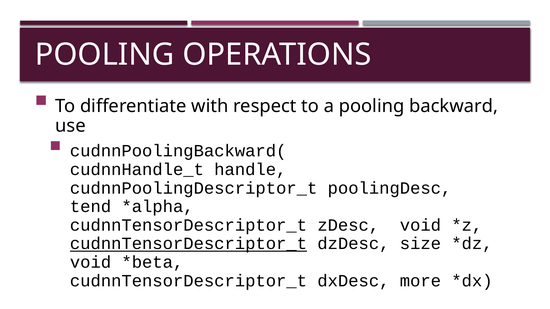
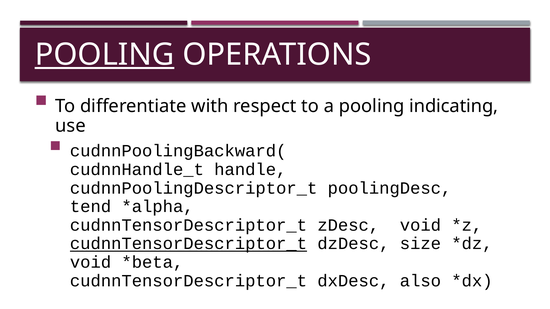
POOLING underline: none -> present (105, 55)
backward: backward -> indicating (454, 106)
more: more -> also (420, 281)
